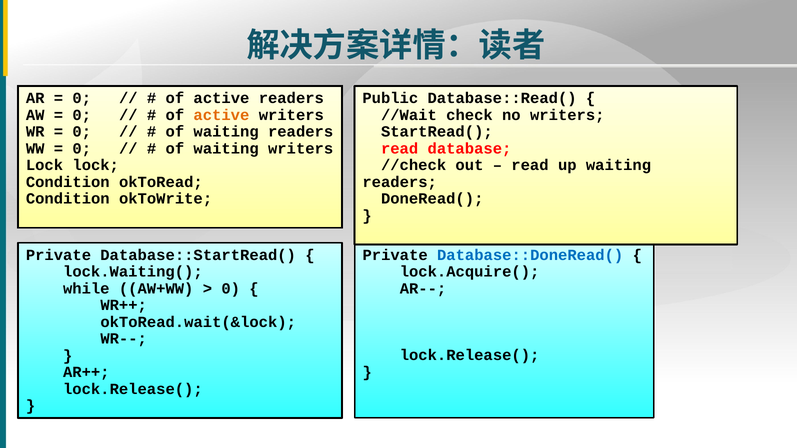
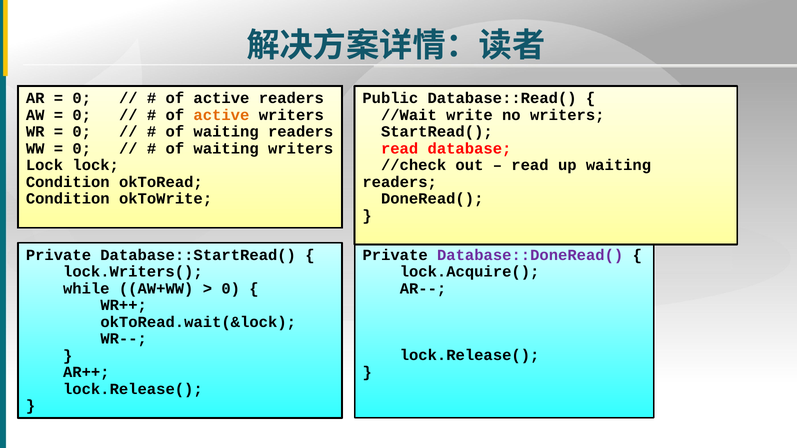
check: check -> write (469, 115)
Database::DoneRead( colour: blue -> purple (530, 255)
lock.Waiting(: lock.Waiting( -> lock.Writers( (133, 272)
